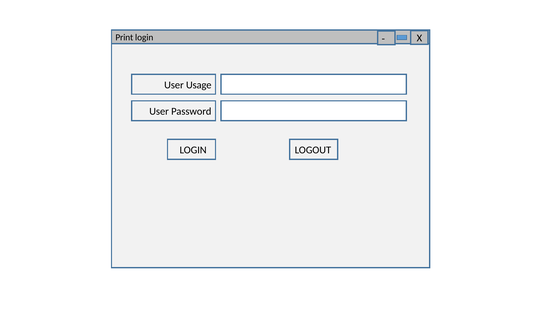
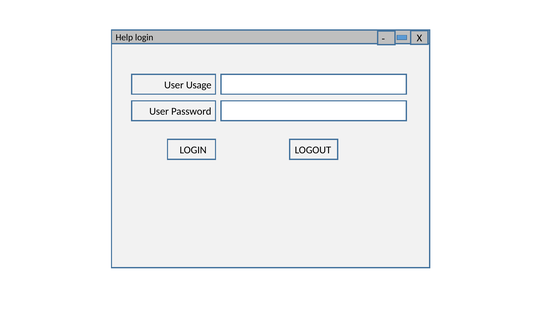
Print: Print -> Help (124, 37)
